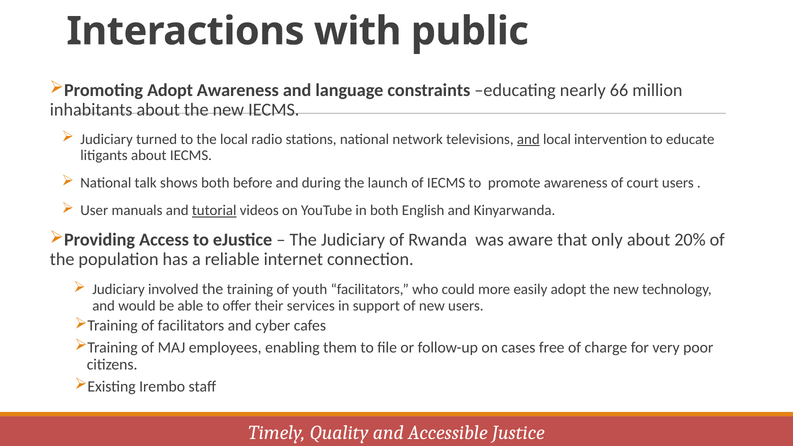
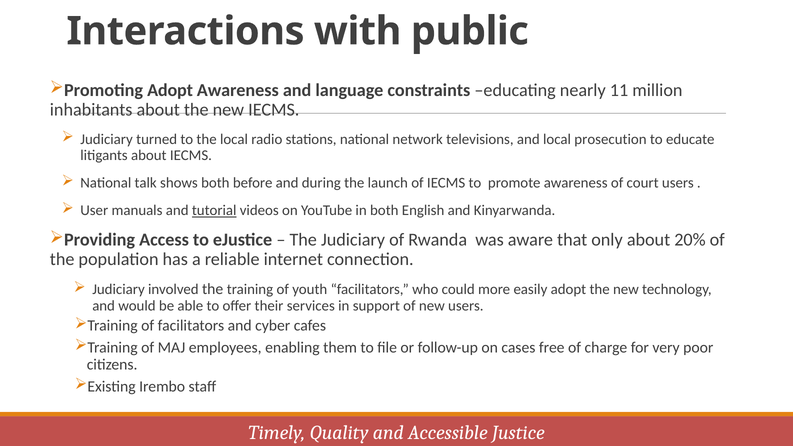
66: 66 -> 11 (619, 90)
and underline: present -> none (528, 139)
intervention: intervention -> prosecution (611, 139)
